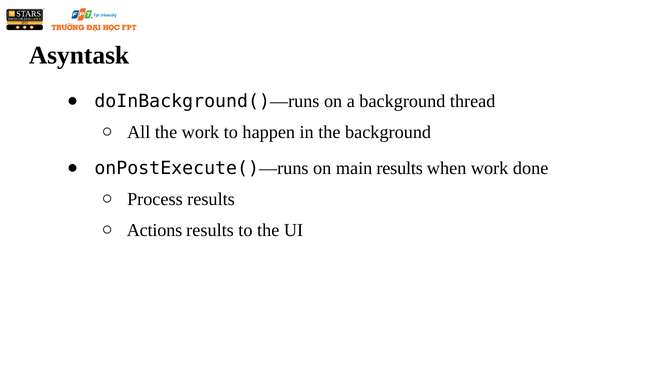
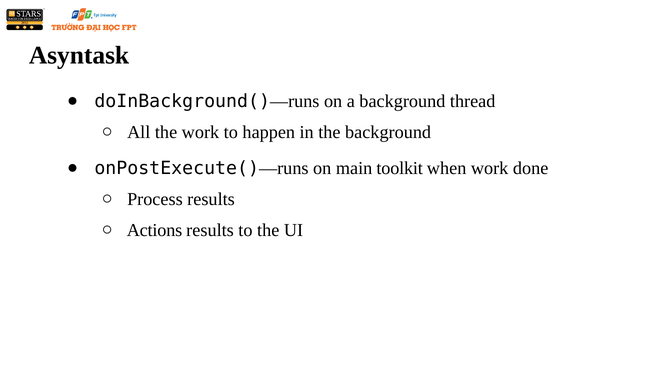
main results: results -> toolkit (400, 169)
